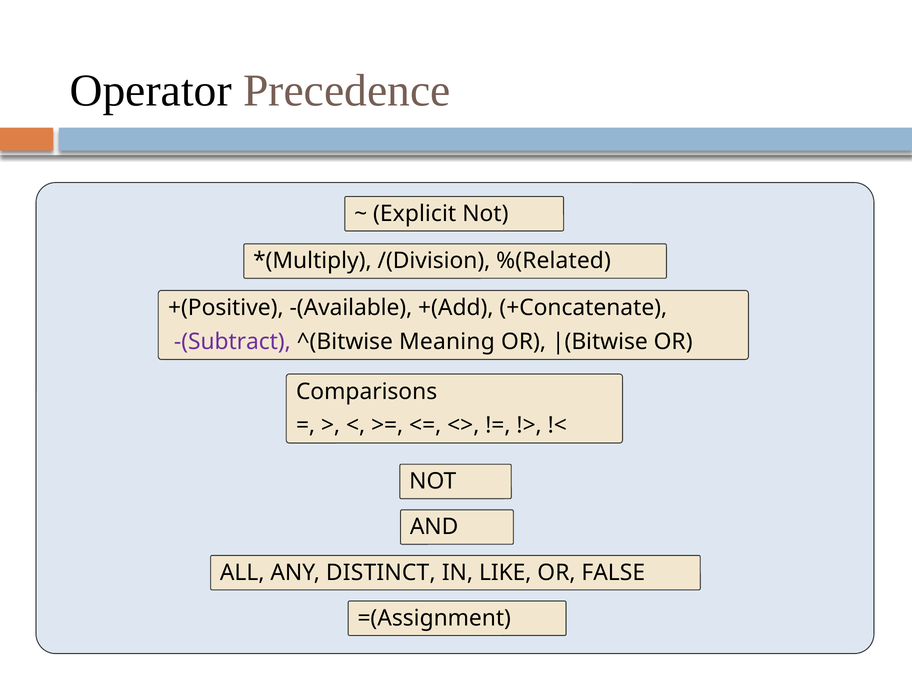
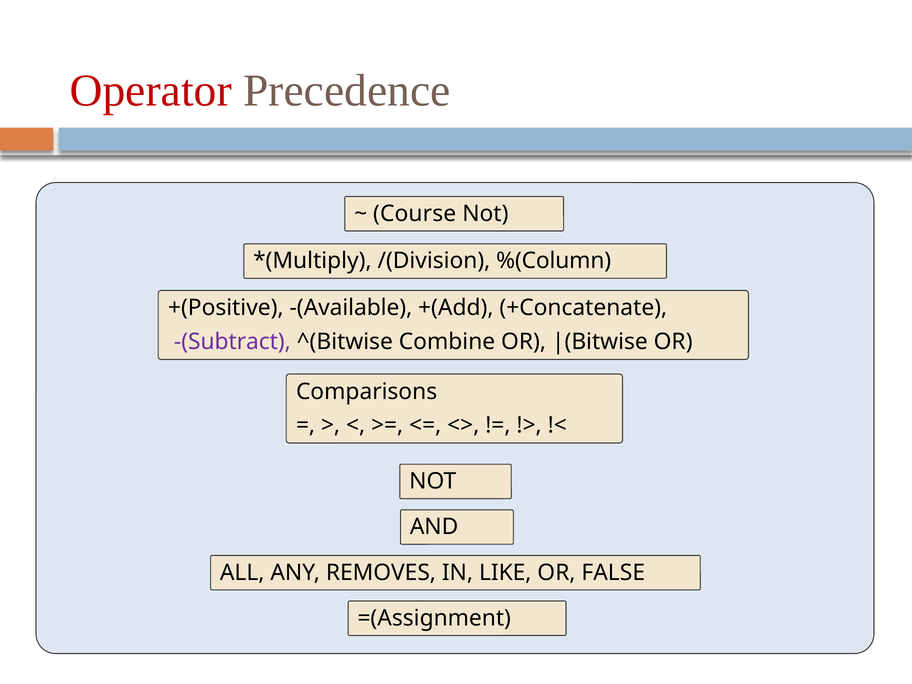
Operator colour: black -> red (151, 91)
Explicit: Explicit -> Course (415, 214)
%(Related: %(Related -> %(Column (554, 261)
Meaning: Meaning -> Combine (447, 342)
DISTINCT: DISTINCT -> REMOVES (381, 572)
